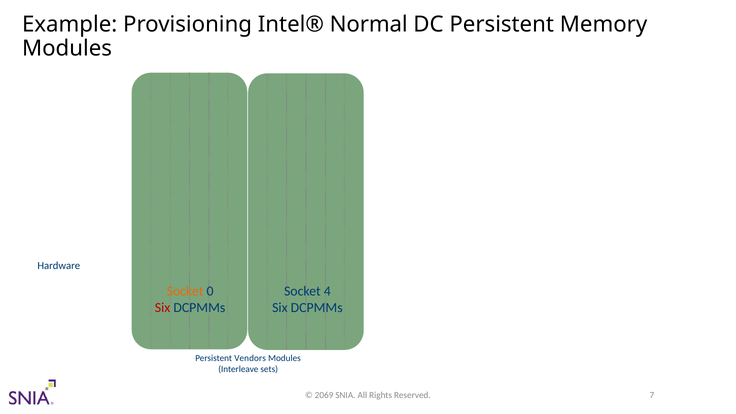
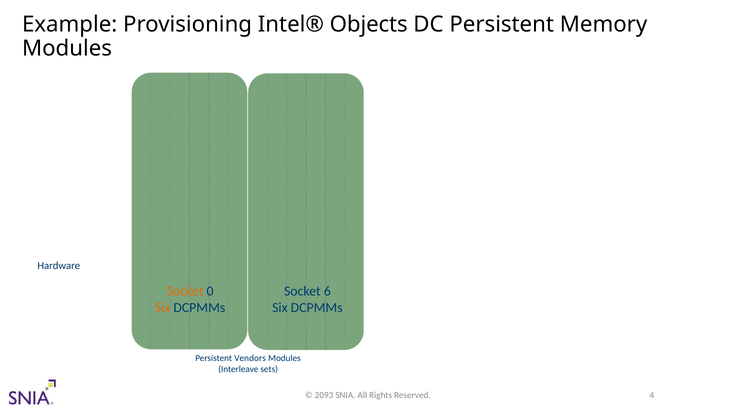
Normal: Normal -> Objects (369, 25)
4: 4 -> 6 (327, 291)
Six colour: red -> orange (163, 308)
2069: 2069 -> 2093 (324, 395)
7: 7 -> 4 (652, 395)
